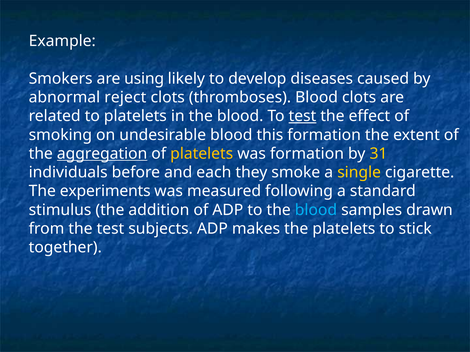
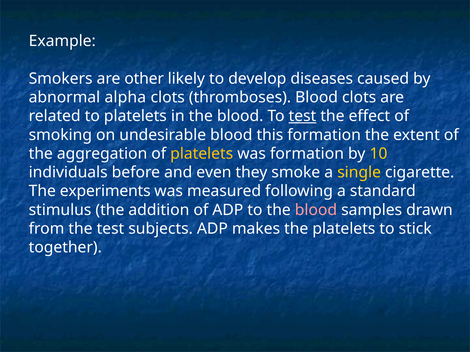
using: using -> other (144, 79)
reject: reject -> alpha (125, 97)
aggregation underline: present -> none (102, 154)
31: 31 -> 10 (378, 154)
each: each -> even (214, 173)
blood colour: light blue -> pink (316, 210)
